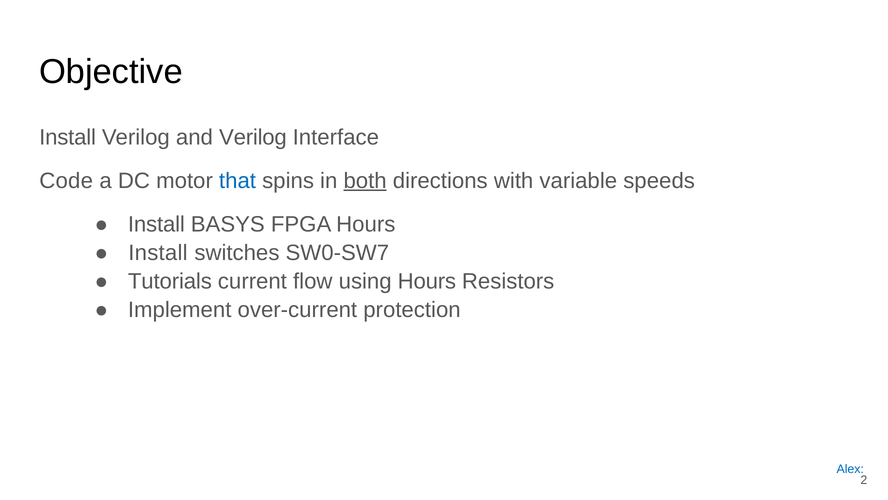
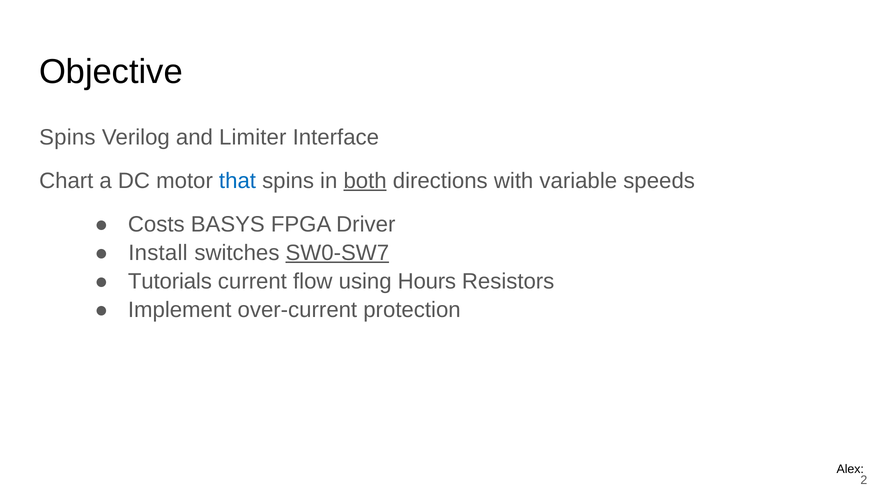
Install: Install -> Spins (67, 137)
and Verilog: Verilog -> Limiter (253, 137)
Code: Code -> Chart (66, 181)
Install: Install -> Costs (156, 224)
FPGA Hours: Hours -> Driver (366, 224)
SW0-SW7 underline: none -> present (337, 253)
Alex colour: blue -> black (850, 469)
